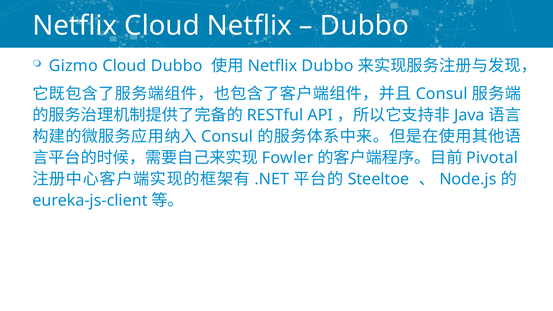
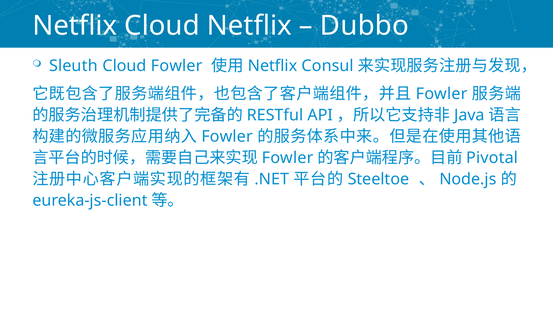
Gizmo: Gizmo -> Sleuth (73, 66)
Cloud Dubbo: Dubbo -> Fowler (177, 66)
Netflix Dubbo: Dubbo -> Consul (328, 66)
Consul: Consul -> Fowler (442, 94)
Consul: Consul -> Fowler (227, 137)
